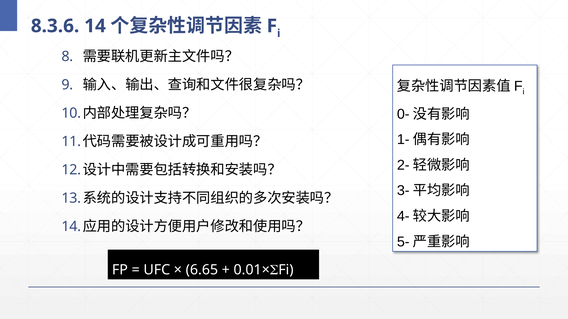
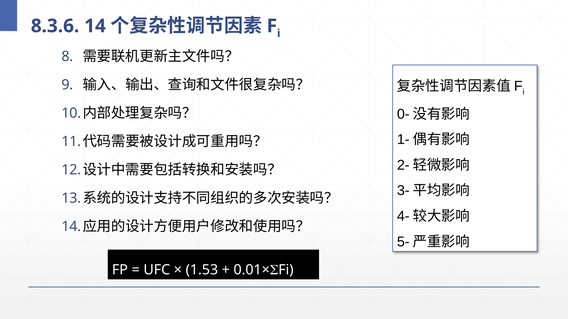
6.65: 6.65 -> 1.53 (202, 270)
